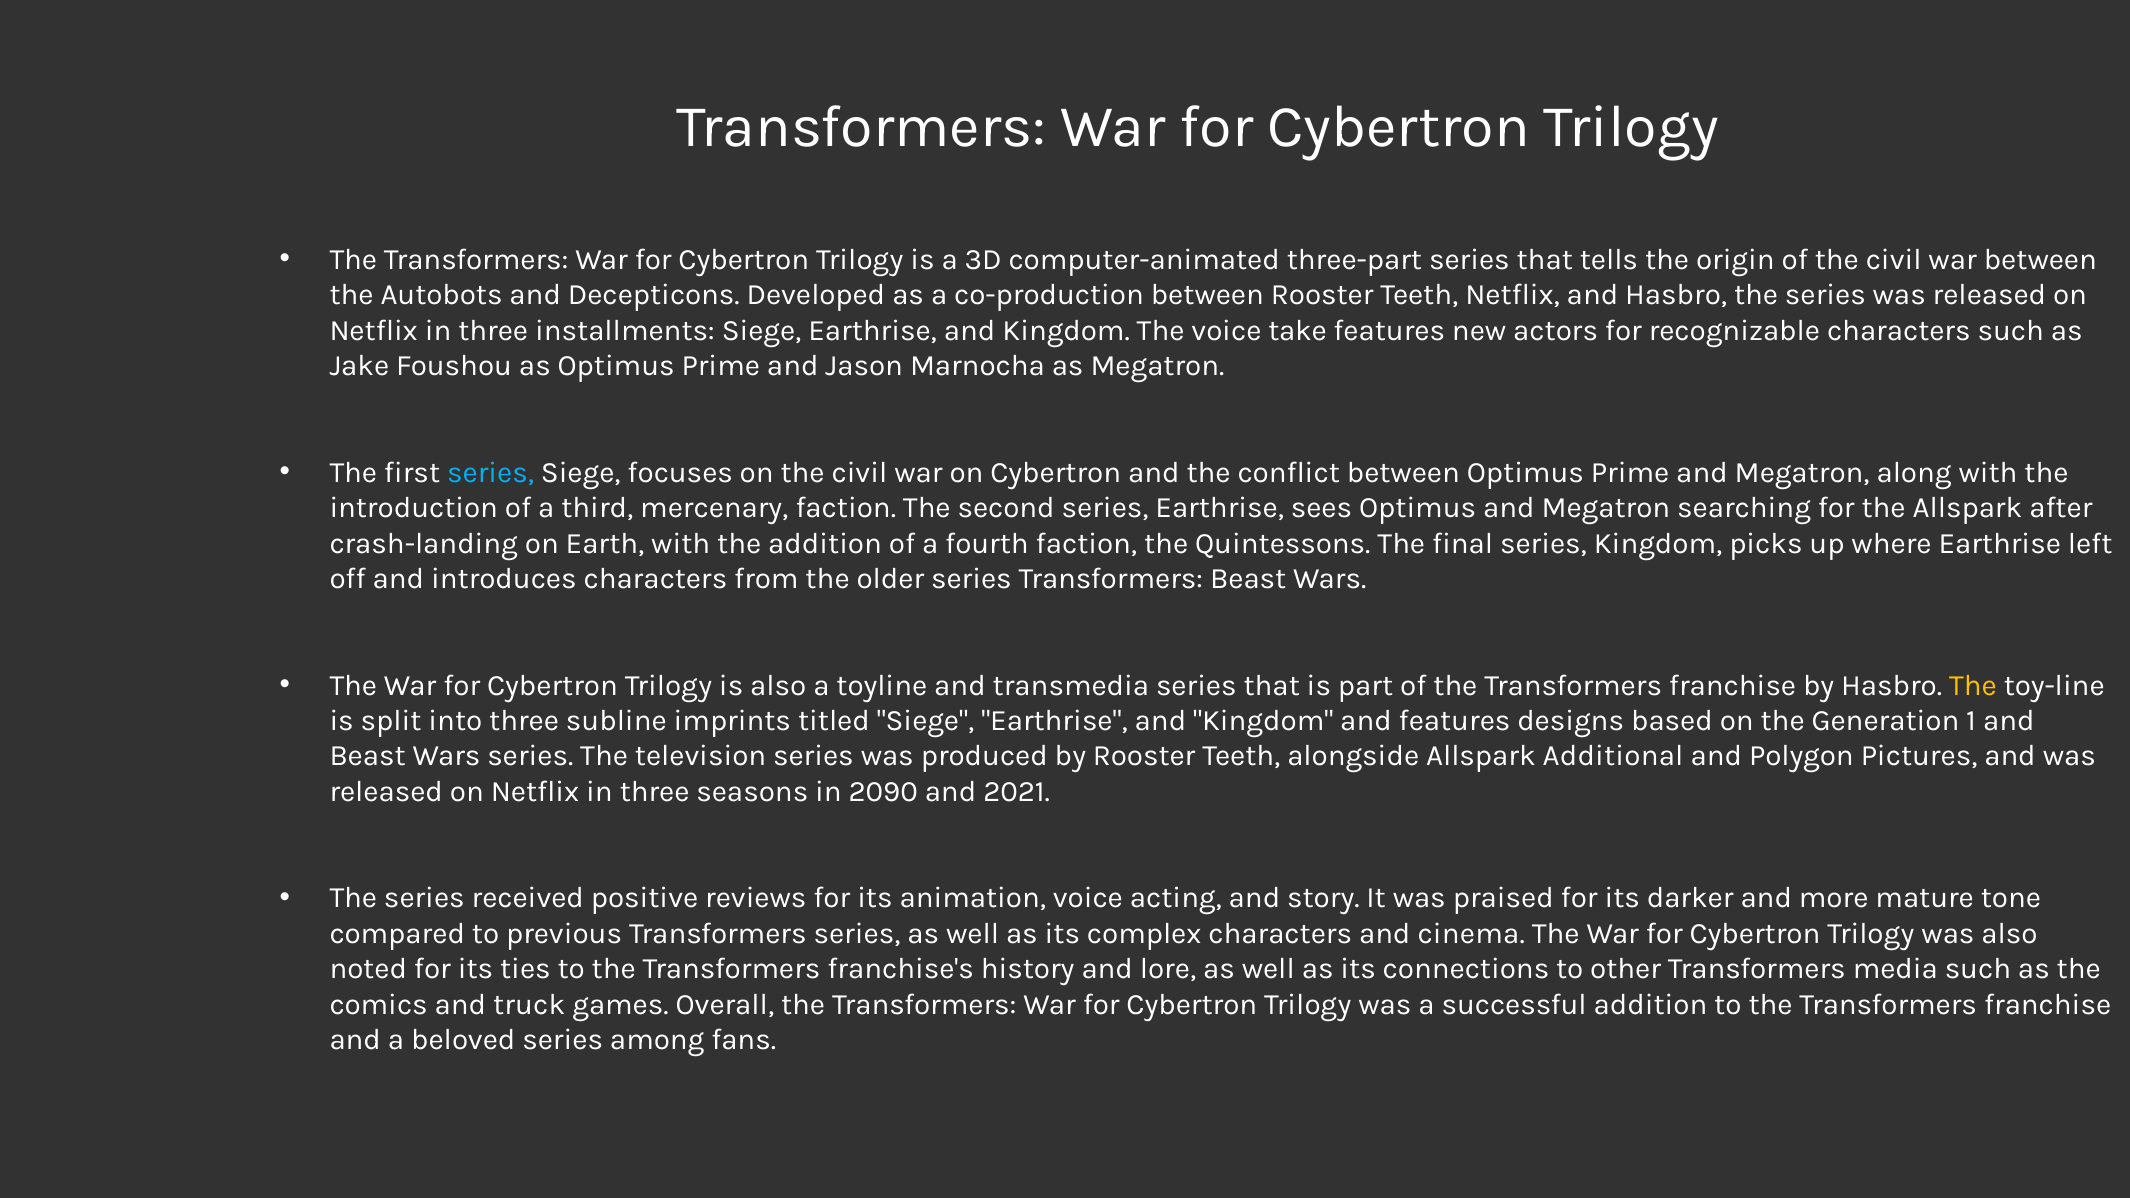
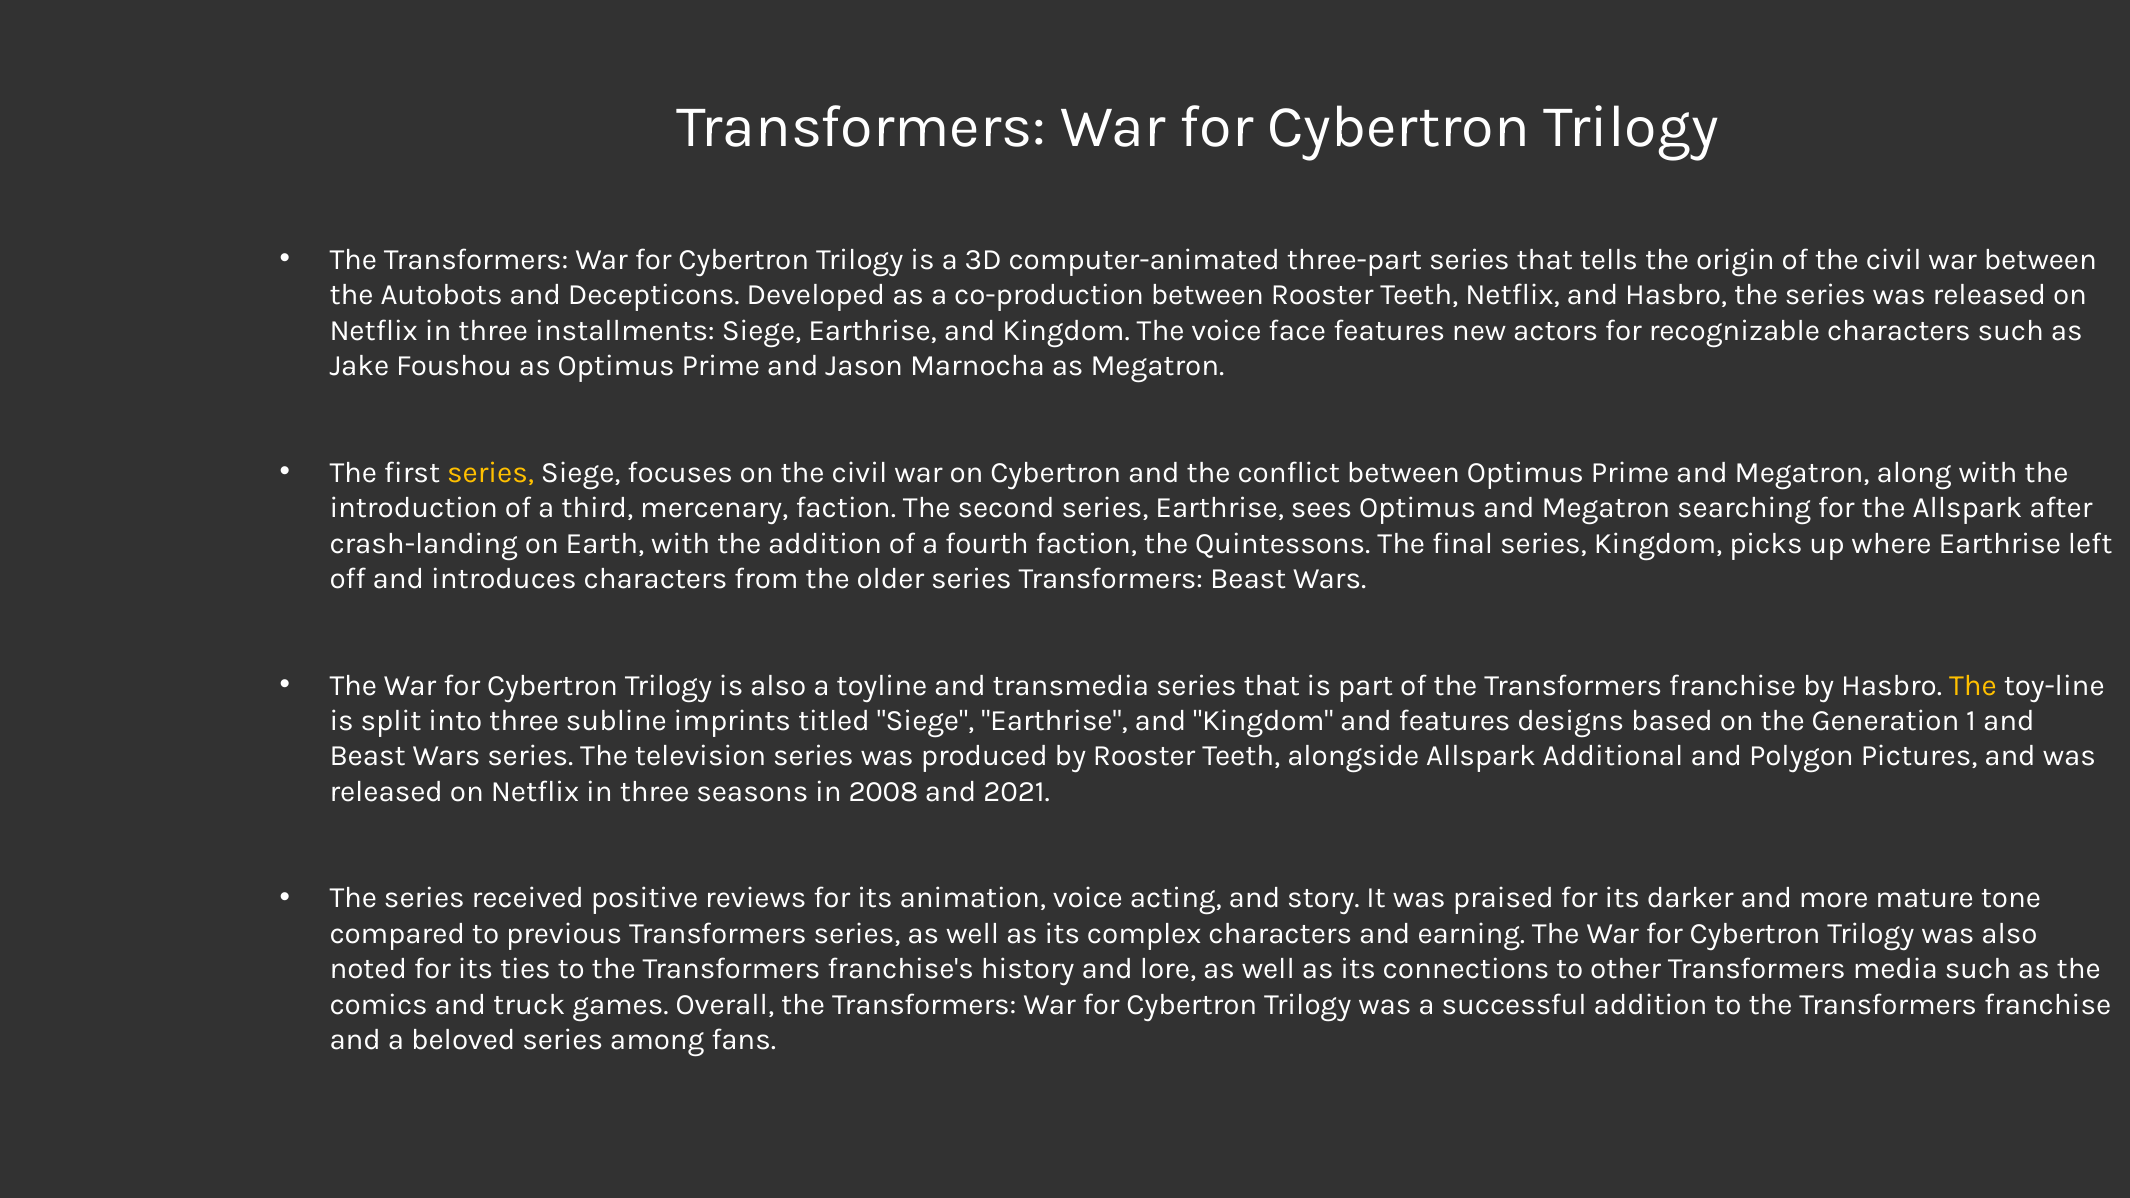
take: take -> face (1297, 330)
series colour: light blue -> yellow (491, 472)
2090: 2090 -> 2008 (883, 792)
cinema: cinema -> earning (1471, 934)
